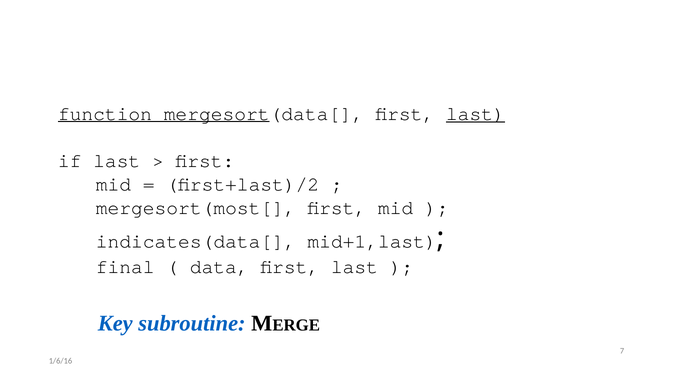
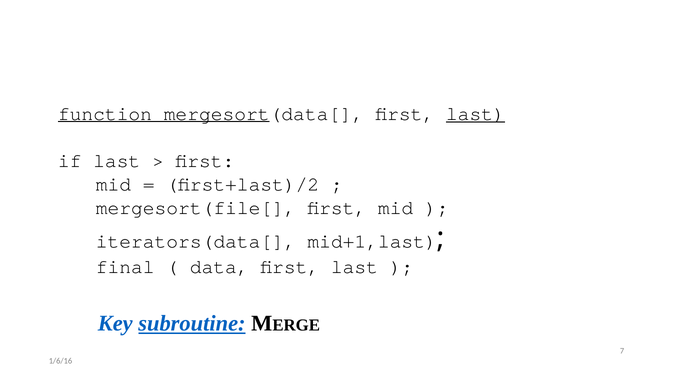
mergesort(most[: mergesort(most[ -> mergesort(file[ (196, 208)
indicates(data[: indicates(data[ -> iterators(data[ (196, 241)
subroutine underline: none -> present (192, 324)
